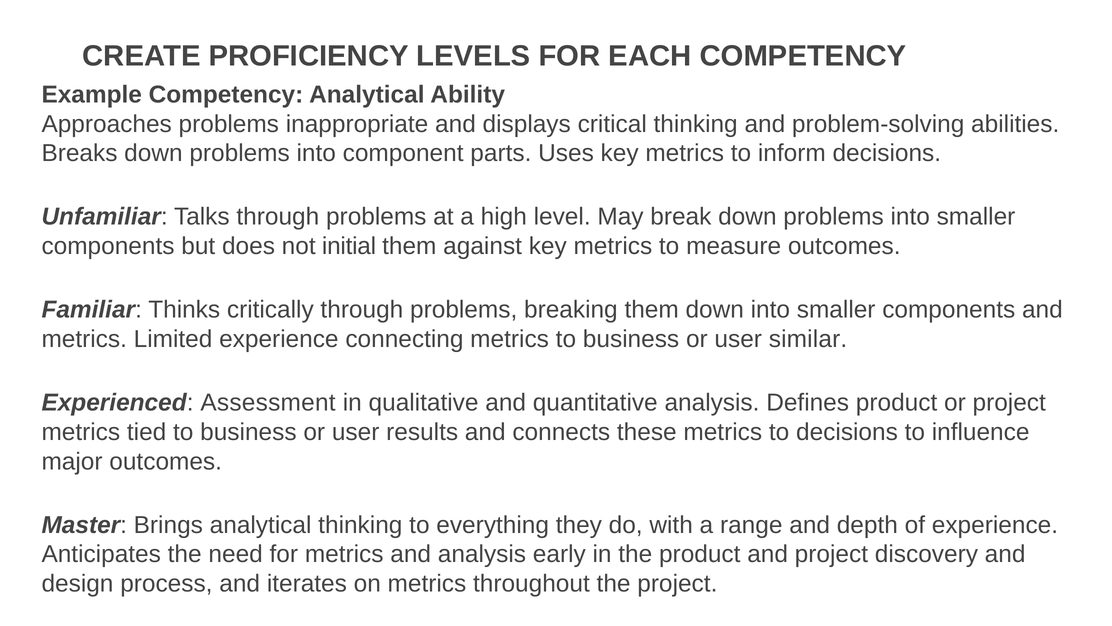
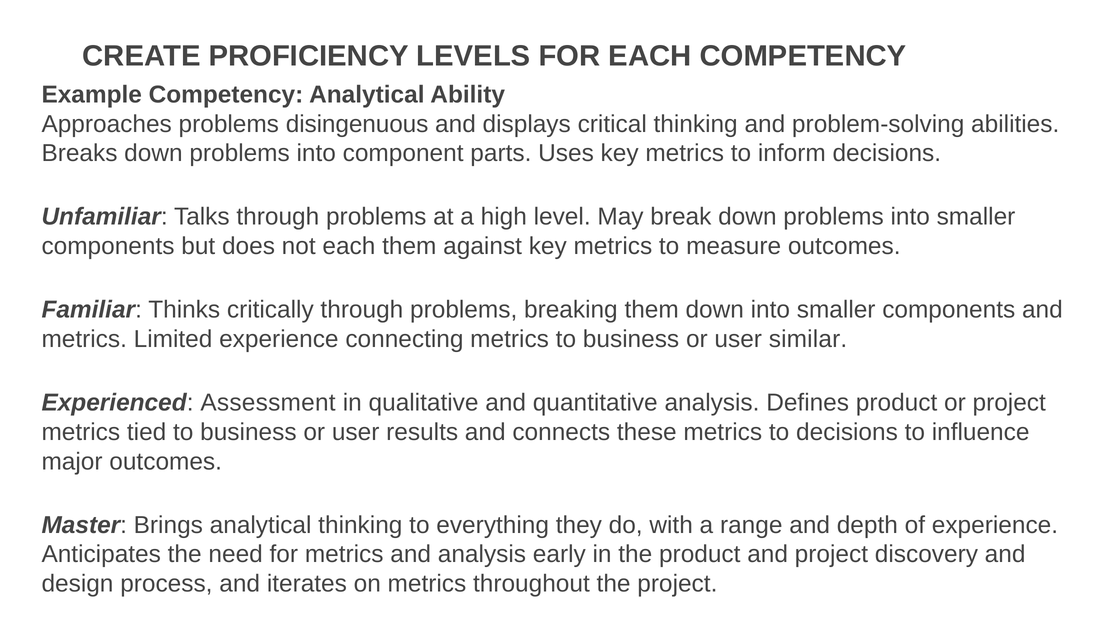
inappropriate: inappropriate -> disingenuous (357, 124)
not initial: initial -> each (349, 246)
